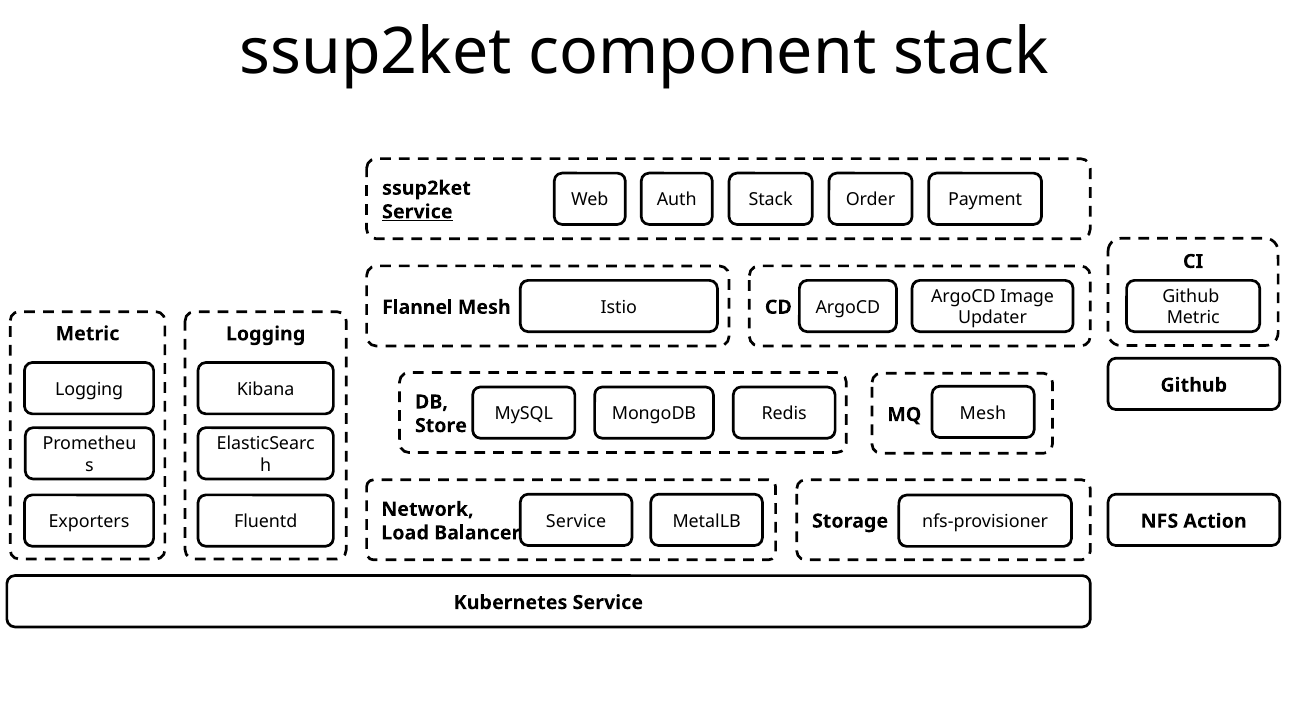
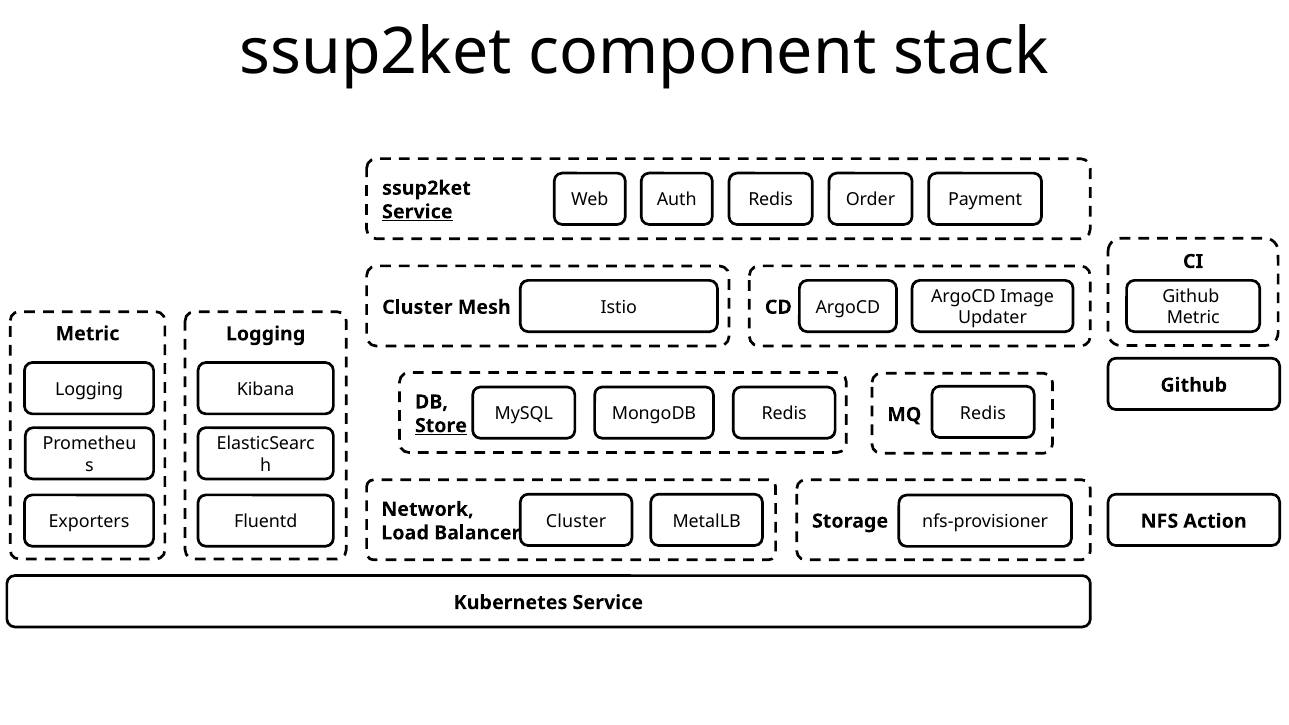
Auth Stack: Stack -> Redis (771, 200)
Flannel: Flannel -> Cluster (417, 307)
MySQL Mesh: Mesh -> Redis (983, 413)
Store underline: none -> present (441, 426)
Service: Service -> Cluster (576, 521)
